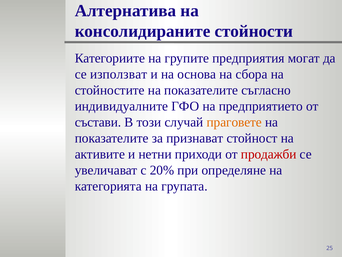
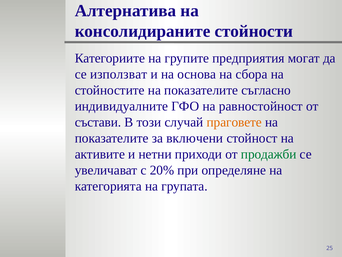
предприятието: предприятието -> равностойност (261, 106)
признават: признават -> включени (195, 138)
продажби colour: red -> green (269, 154)
